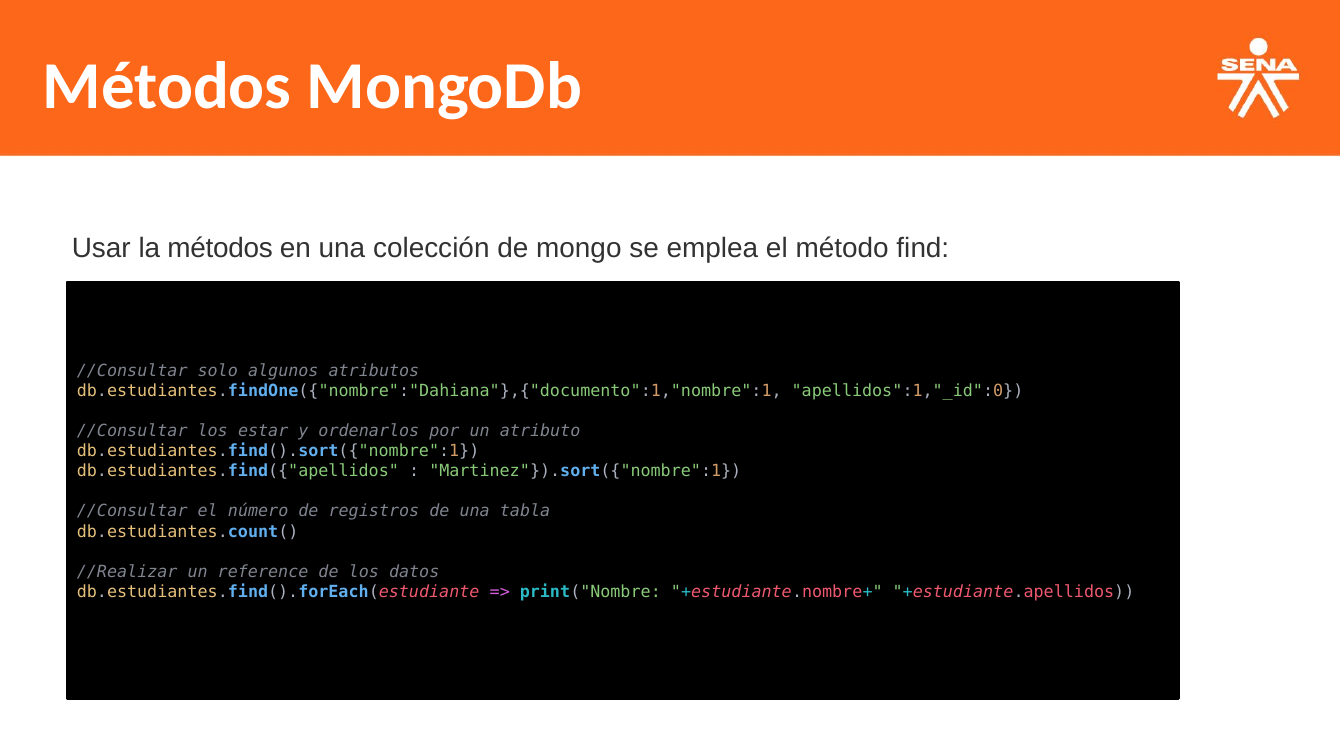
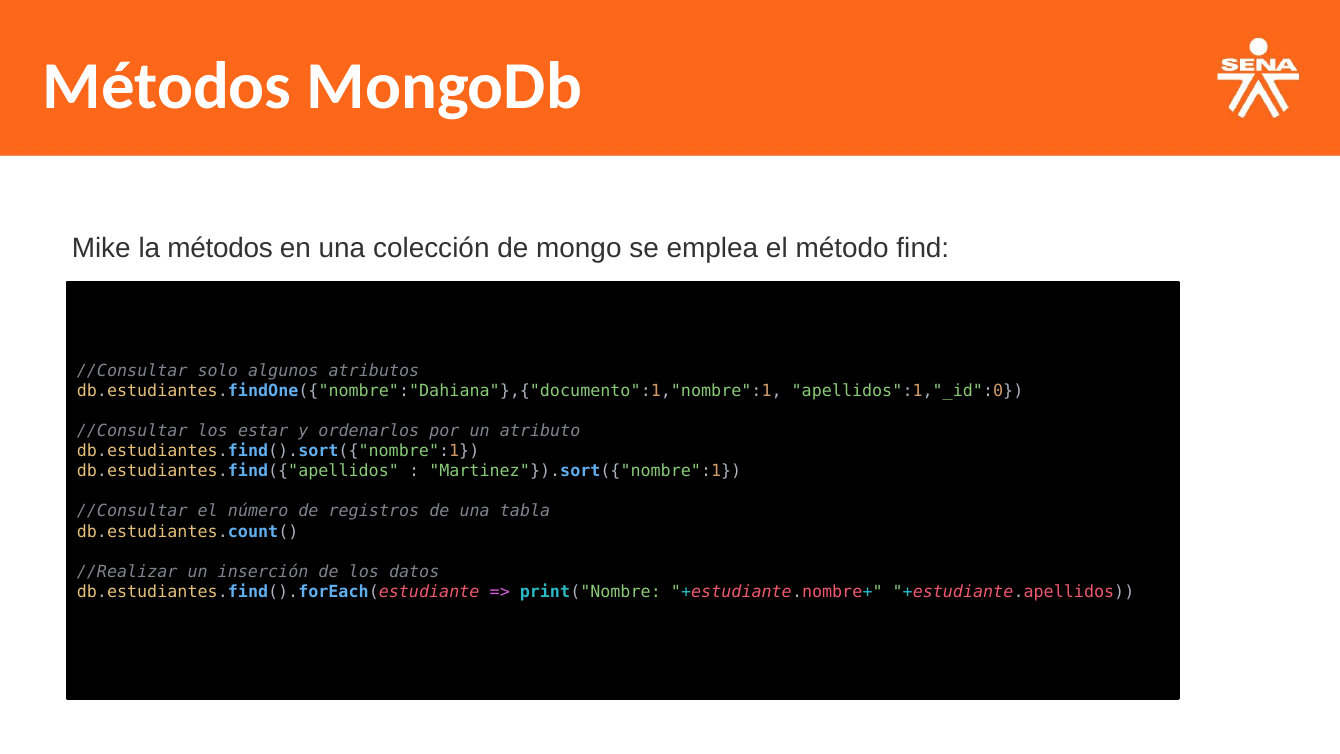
Usar: Usar -> Mike (101, 248)
reference: reference -> inserción (263, 572)
